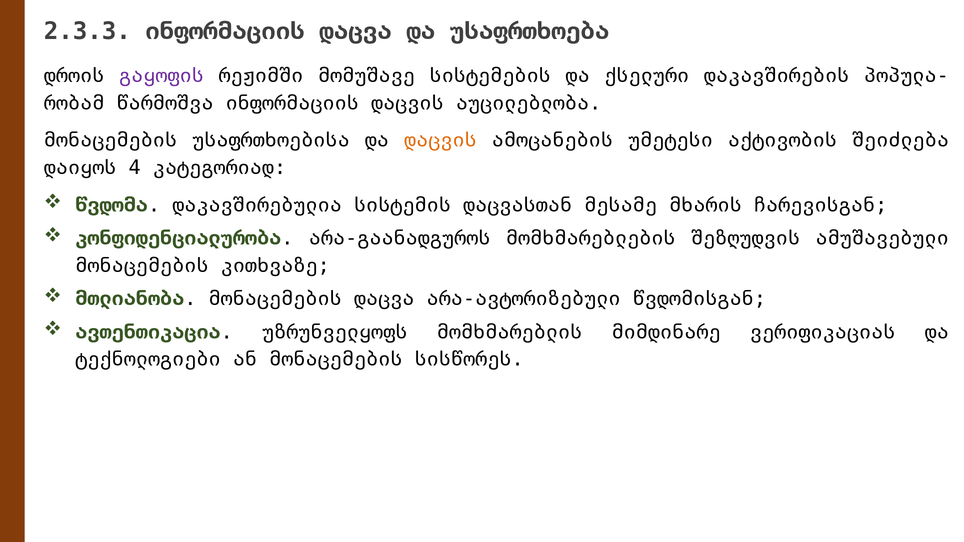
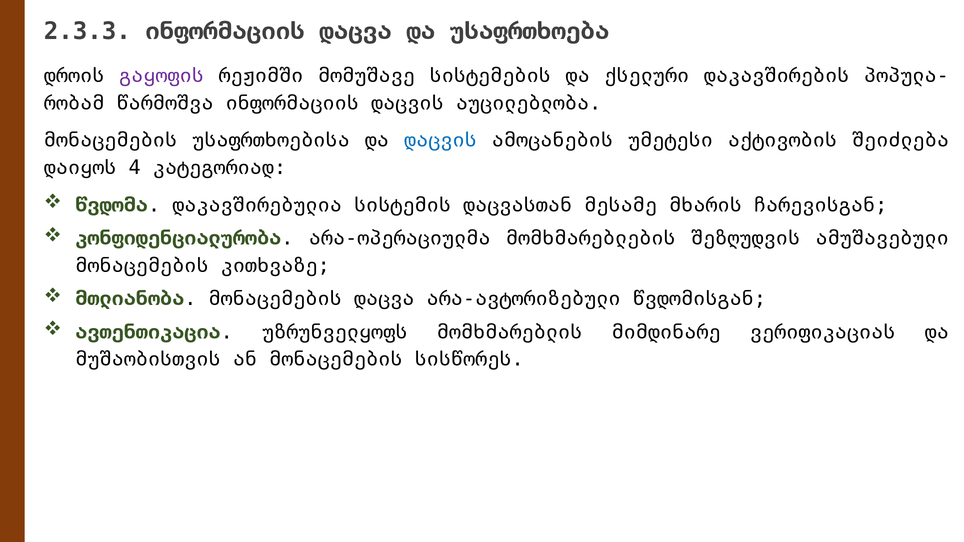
დაცვის colour: orange -> blue (440, 140)
არა-გაანადგუროს: არა-გაანადგუროს -> არა-ოპერაციულმა (400, 238)
ტექნოლოგიები: ტექნოლოგიები -> მუშაობისთვის (148, 359)
